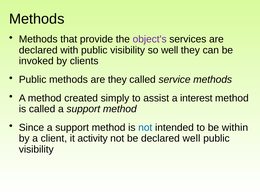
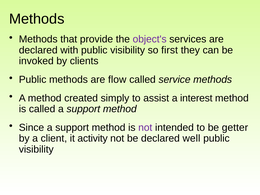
so well: well -> first (170, 50)
are they: they -> flow (117, 80)
not colour: blue -> purple (145, 128)
within: within -> getter (235, 128)
